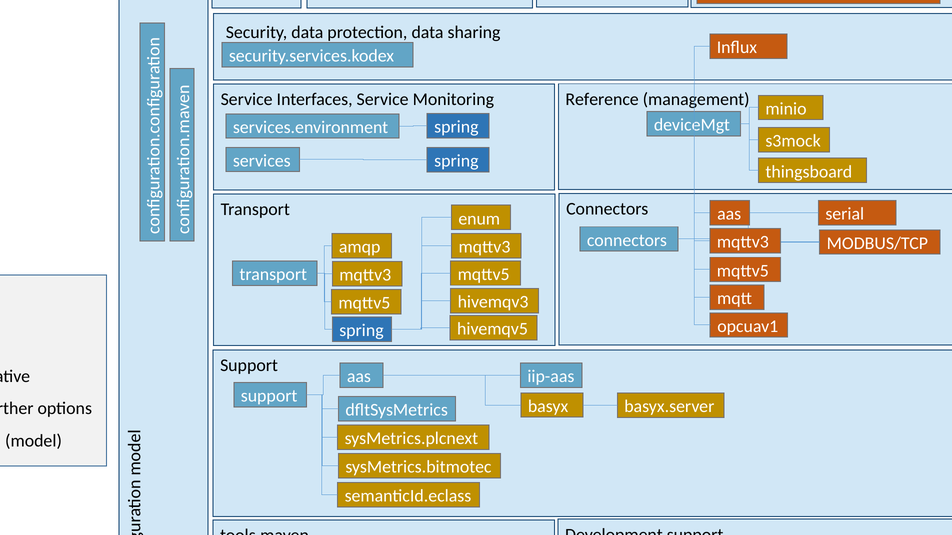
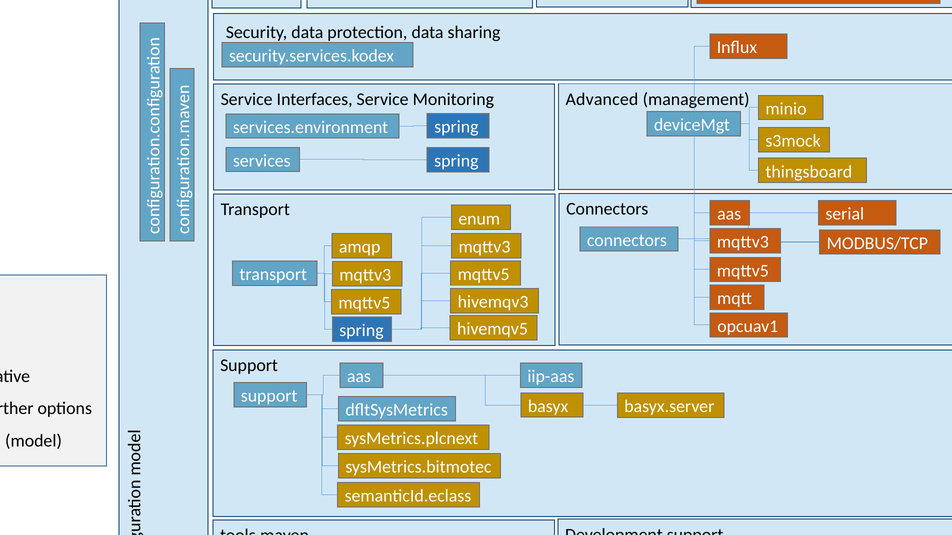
Reference: Reference -> Advanced (602, 99)
